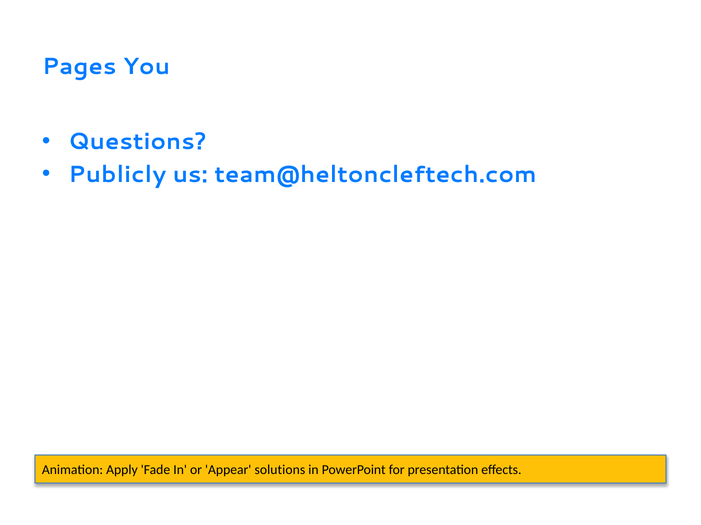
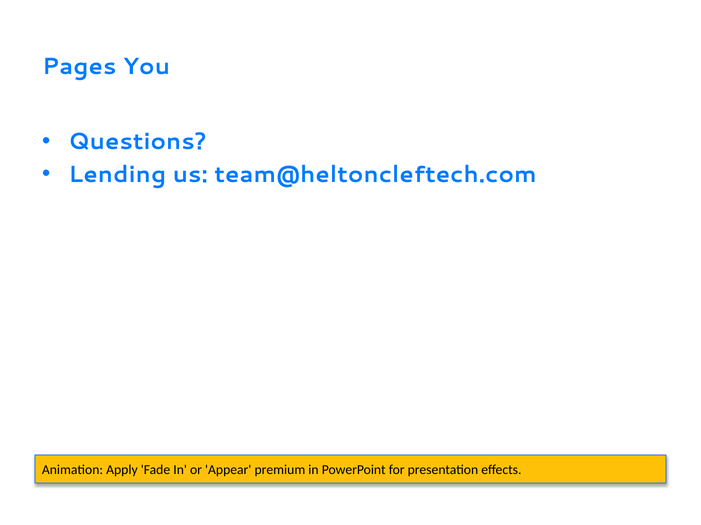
Publicly: Publicly -> Lending (117, 175)
solutions: solutions -> premium (280, 471)
